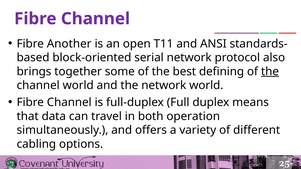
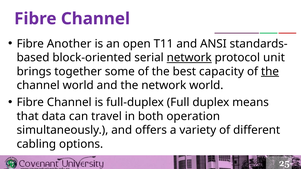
network underline: none -> present (189, 58)
also: also -> unit (274, 58)
defining: defining -> capacity (221, 72)
